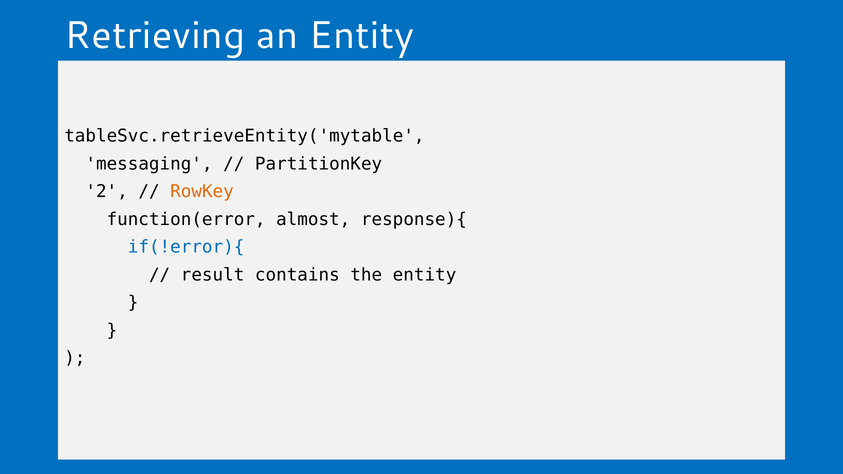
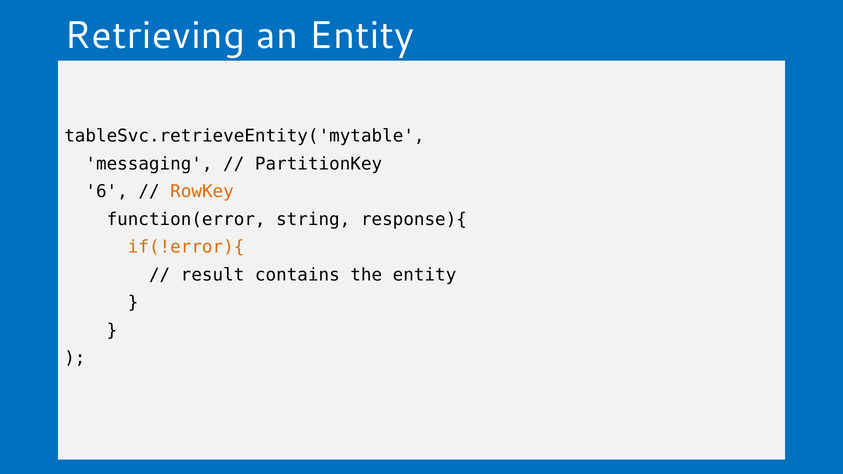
2: 2 -> 6 (107, 192)
almost: almost -> string (313, 219)
if(!error){ colour: blue -> orange (186, 247)
